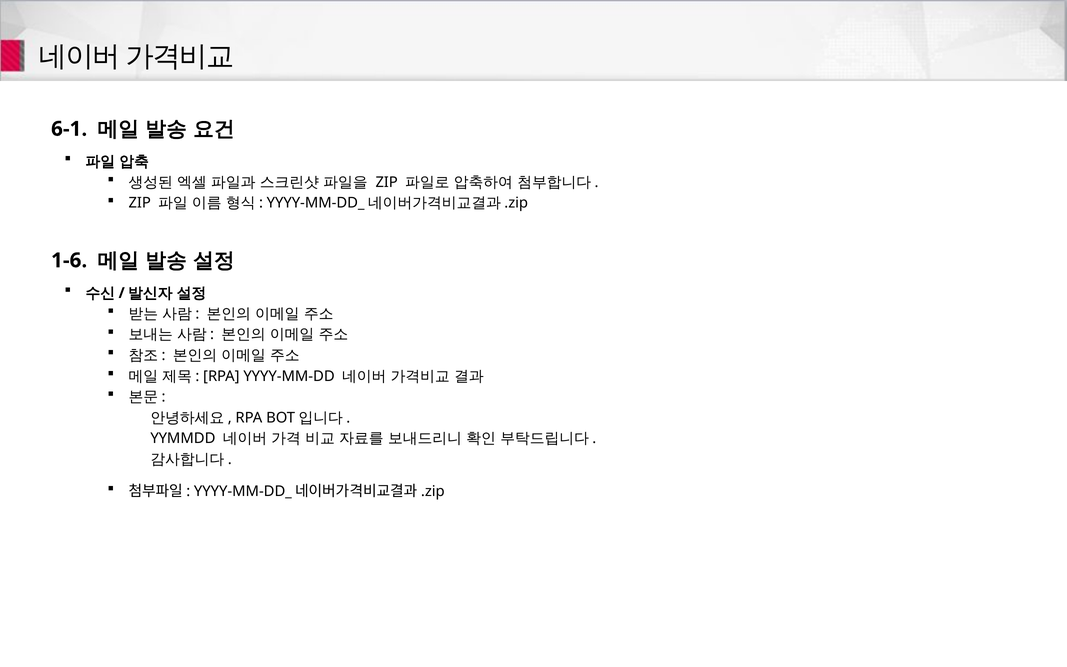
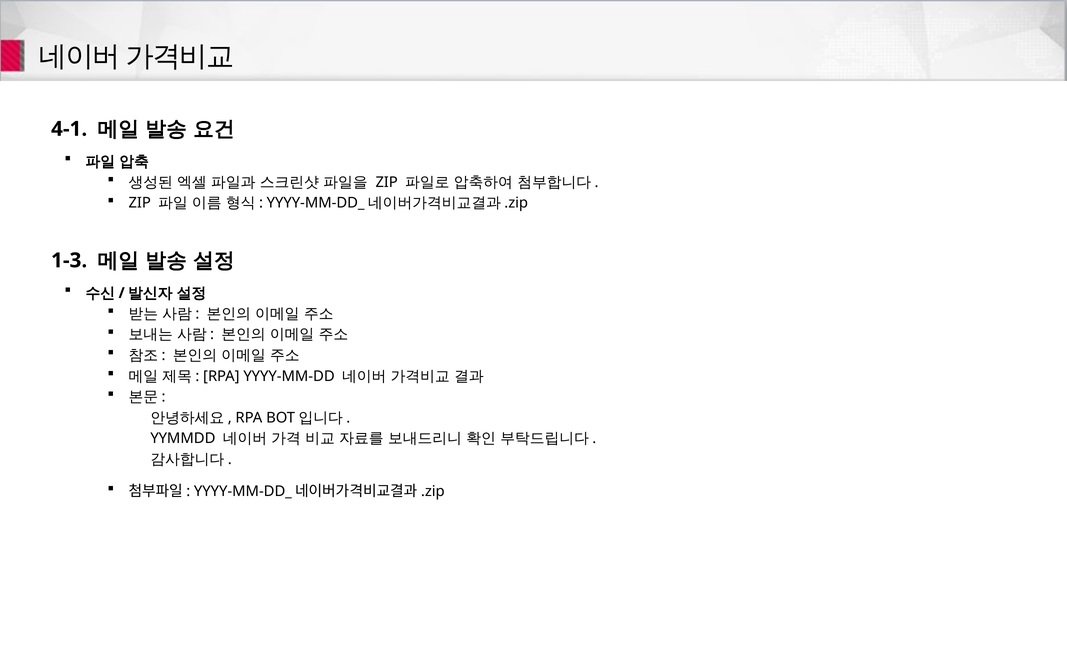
6-1: 6-1 -> 4-1 (69, 129)
1-6: 1-6 -> 1-3 (69, 260)
